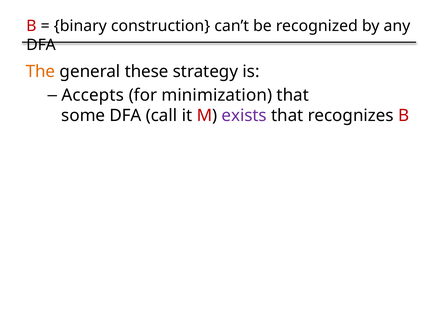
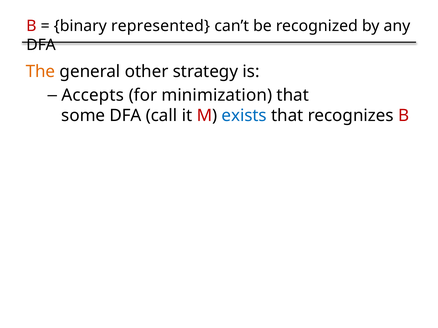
construction: construction -> represented (161, 26)
these: these -> other (147, 72)
exists colour: purple -> blue (244, 116)
